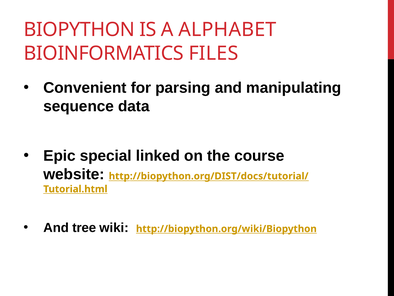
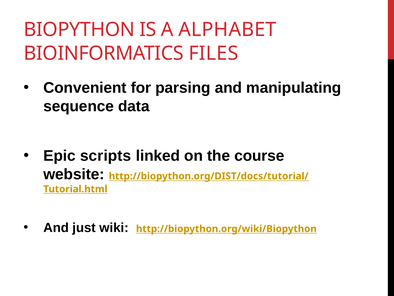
special: special -> scripts (106, 156)
tree: tree -> just (84, 227)
